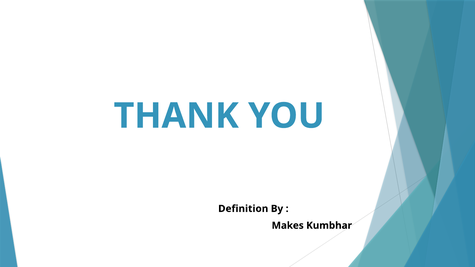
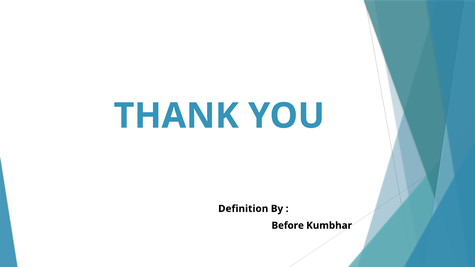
Makes: Makes -> Before (288, 226)
